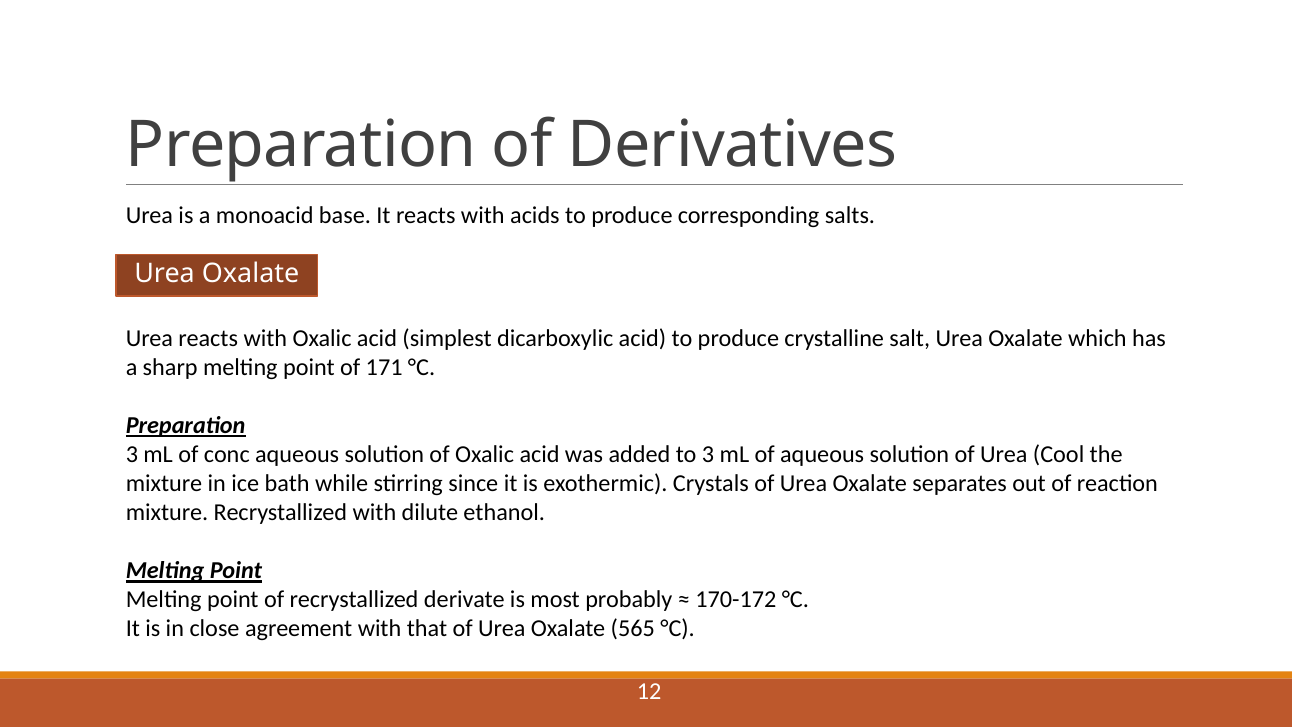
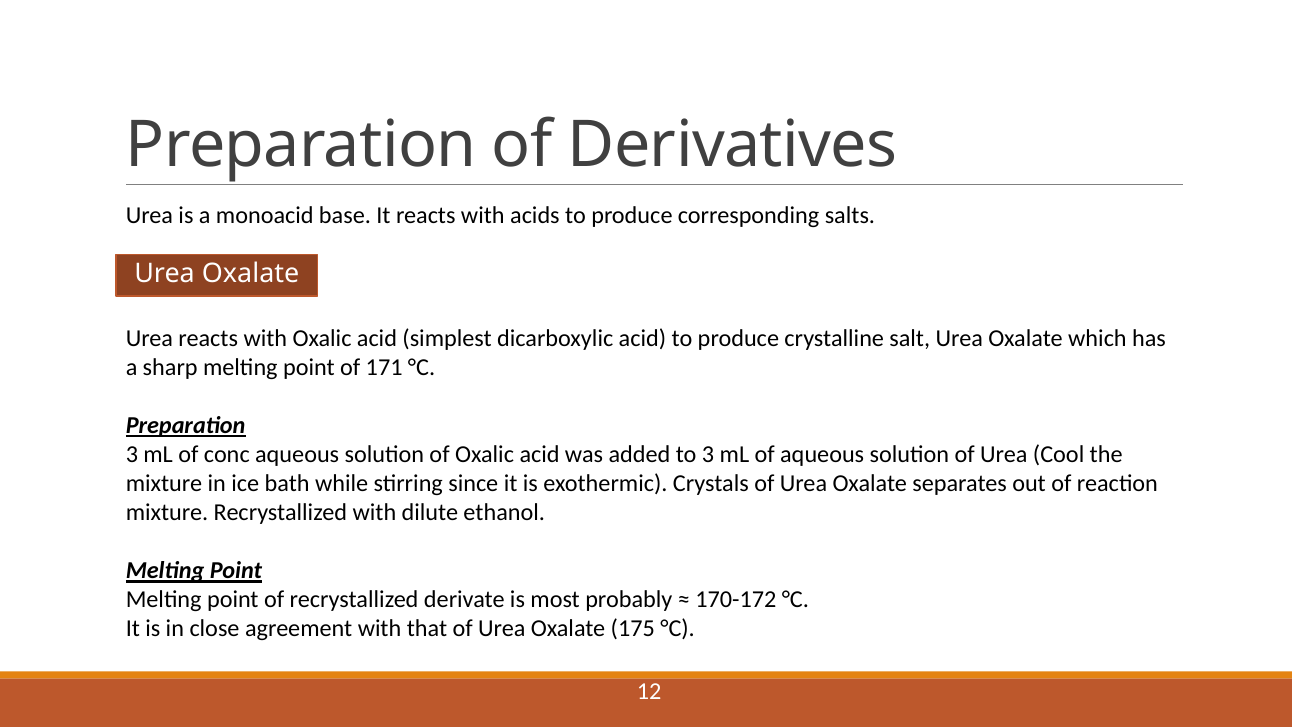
565: 565 -> 175 (633, 629)
